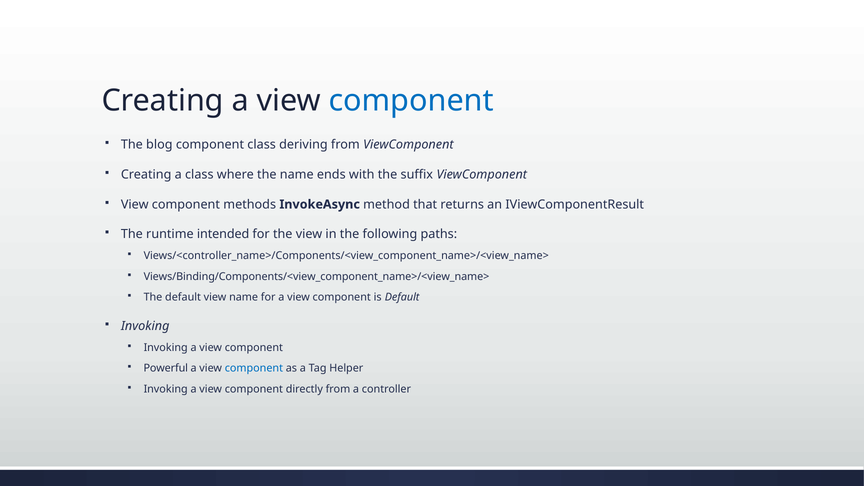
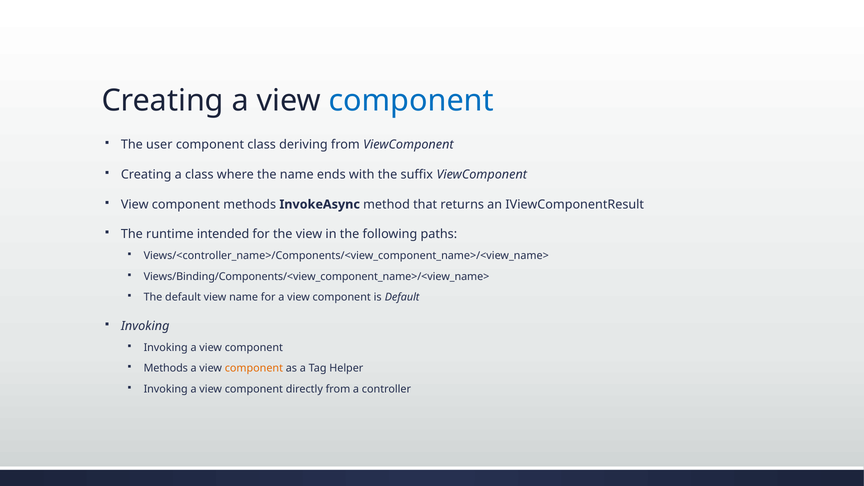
blog: blog -> user (159, 145)
Powerful: Powerful -> Methods (166, 368)
component colour: blue -> orange (254, 368)
